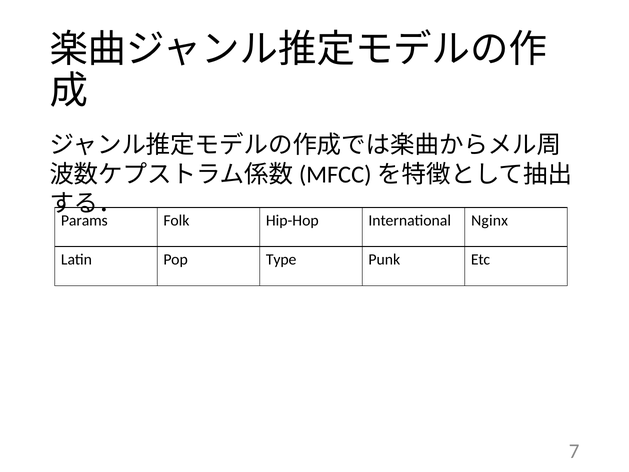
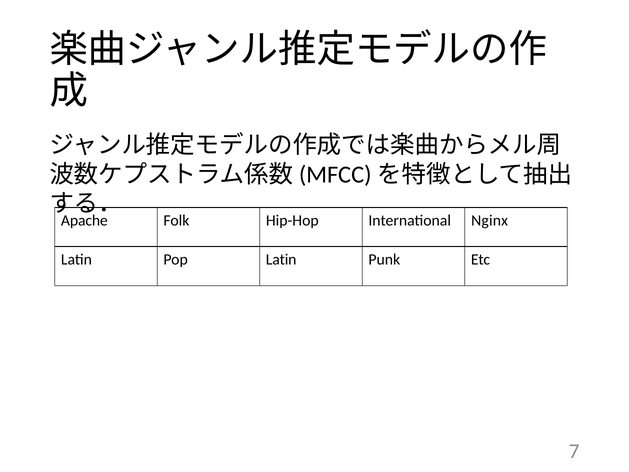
Params: Params -> Apache (84, 220)
Pop Type: Type -> Latin (281, 259)
